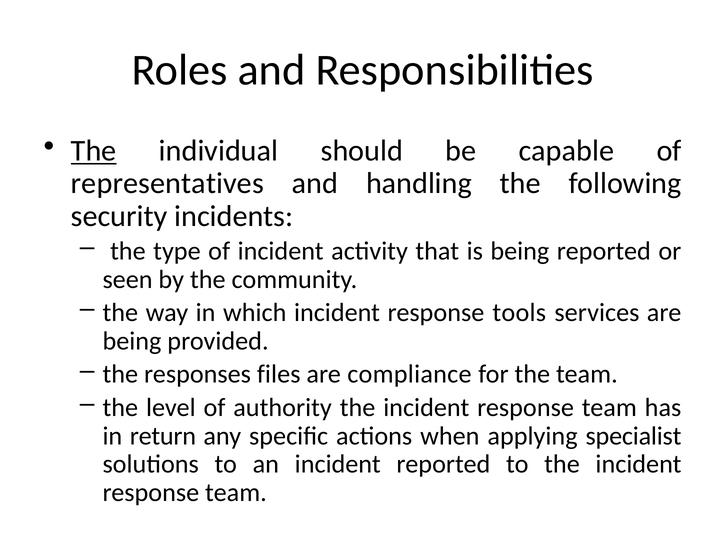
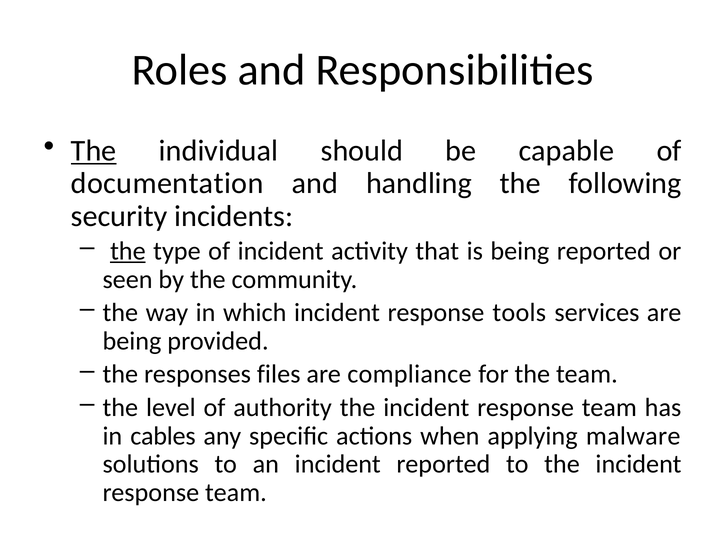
representatives: representatives -> documentation (167, 184)
the underline: none -> present (128, 251)
return: return -> cables (163, 436)
specialist: specialist -> malware (633, 436)
